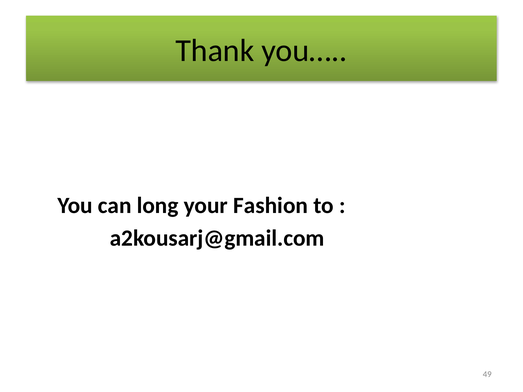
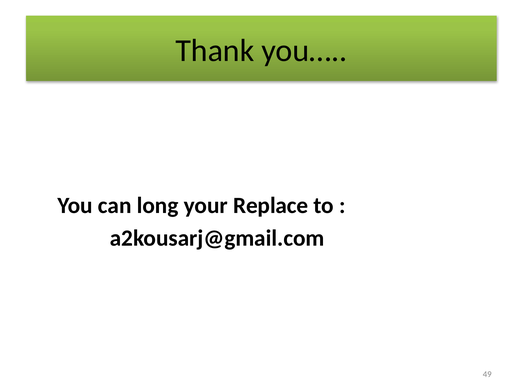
Fashion: Fashion -> Replace (271, 206)
